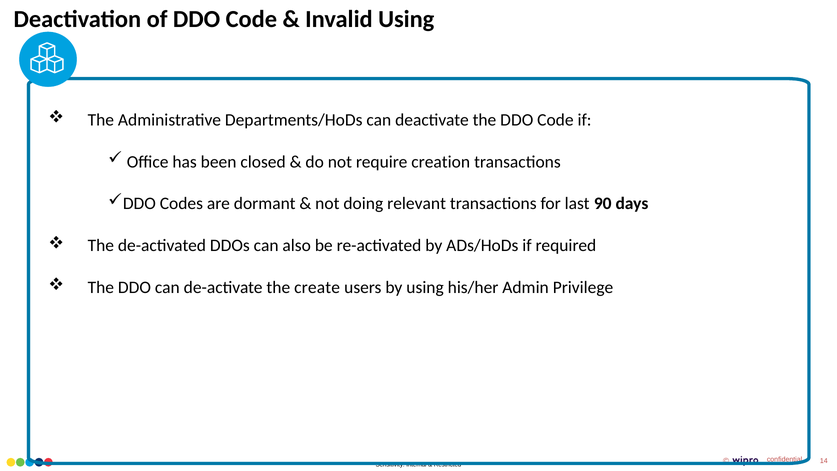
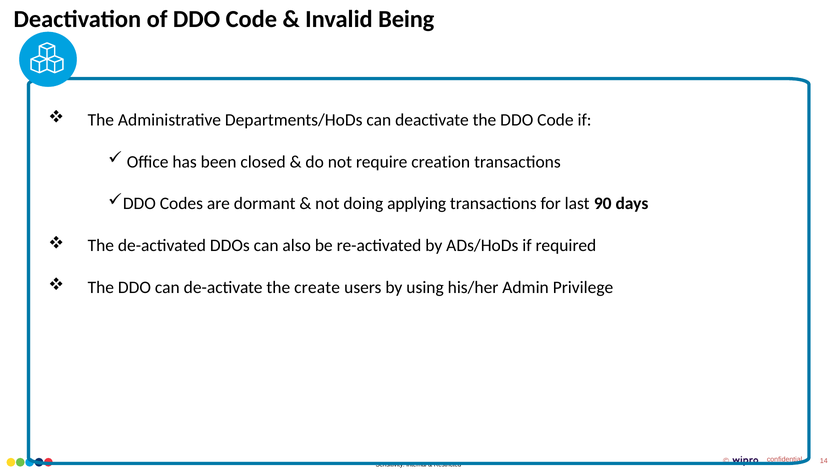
Invalid Using: Using -> Being (406, 19)
relevant: relevant -> applying (417, 204)
